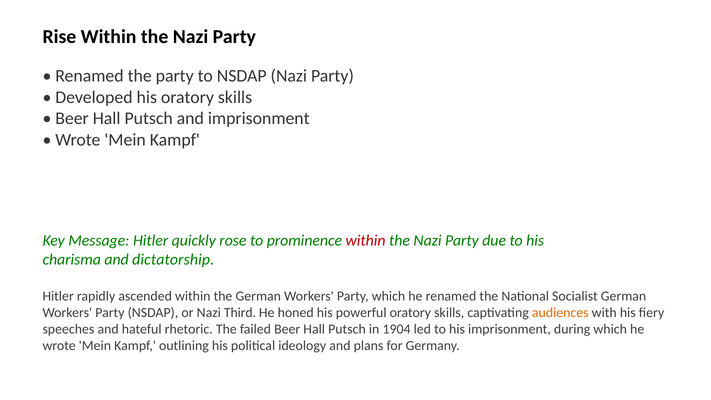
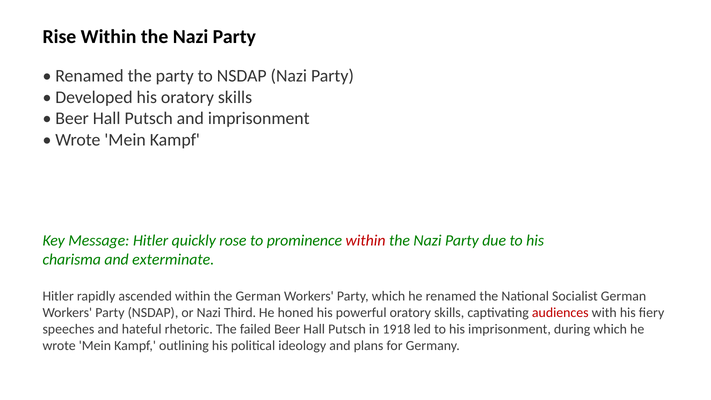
dictatorship: dictatorship -> exterminate (173, 259)
audiences colour: orange -> red (560, 313)
1904: 1904 -> 1918 (397, 329)
